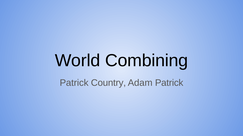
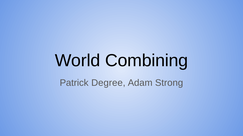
Country: Country -> Degree (108, 83)
Adam Patrick: Patrick -> Strong (169, 83)
